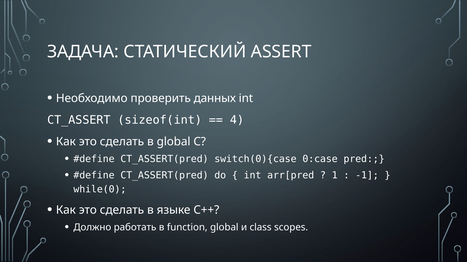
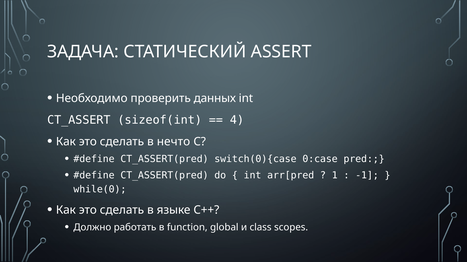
в global: global -> нечто (174, 142)
